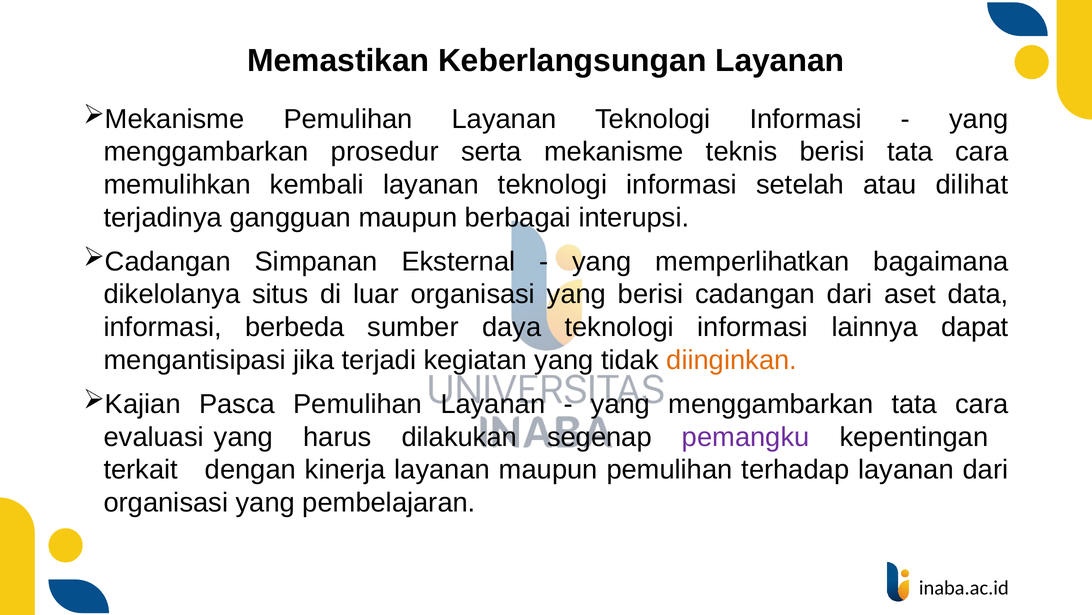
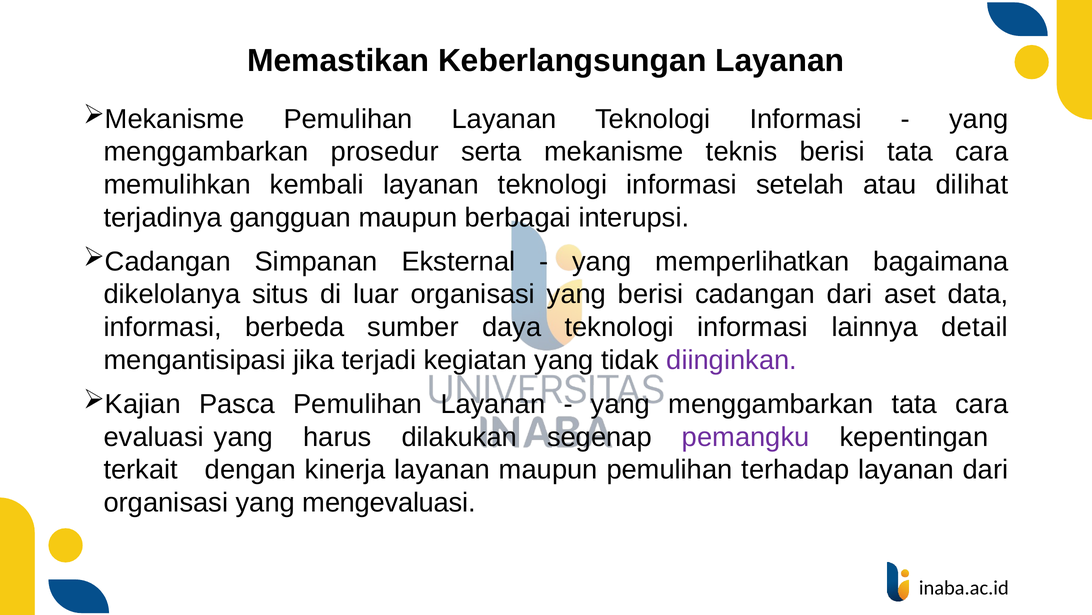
dapat: dapat -> detail (975, 327)
diinginkan colour: orange -> purple (732, 360)
pembelajaran: pembelajaran -> mengevaluasi (389, 502)
